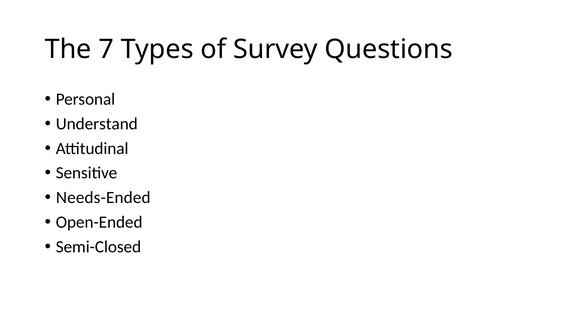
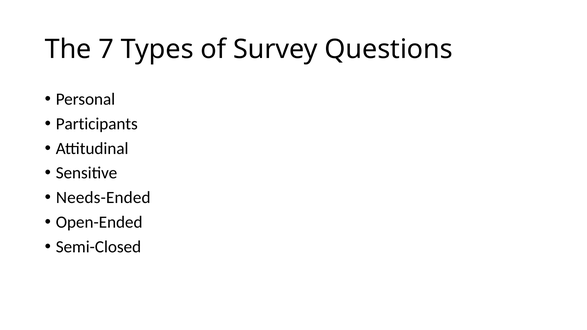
Understand: Understand -> Participants (97, 124)
